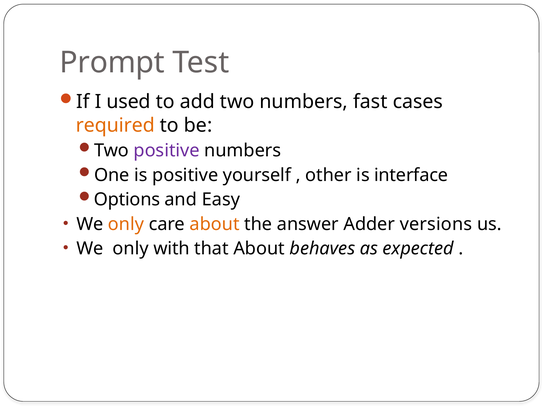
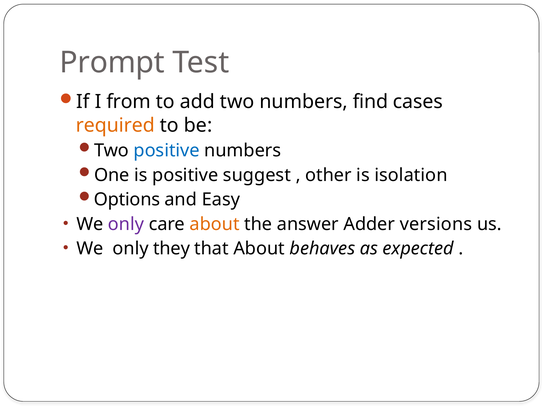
used: used -> from (129, 102)
fast: fast -> find (370, 102)
positive colour: purple -> blue (167, 151)
yourself: yourself -> suggest (257, 175)
interface: interface -> isolation (411, 175)
only colour: orange -> purple (126, 224)
with: with -> they (172, 249)
